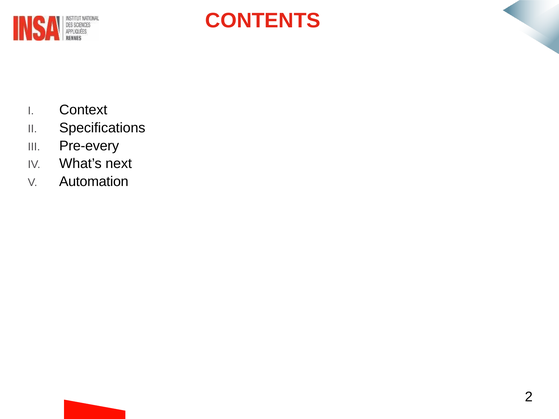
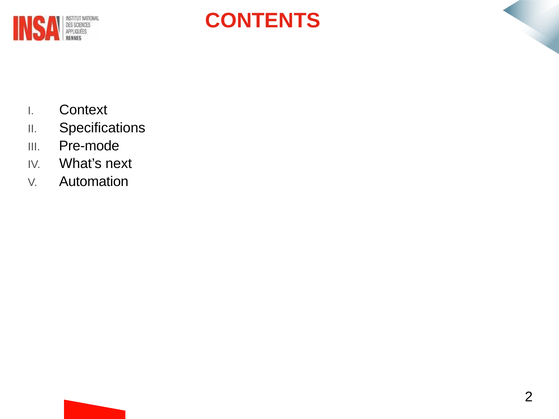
Pre-every: Pre-every -> Pre-mode (89, 146)
